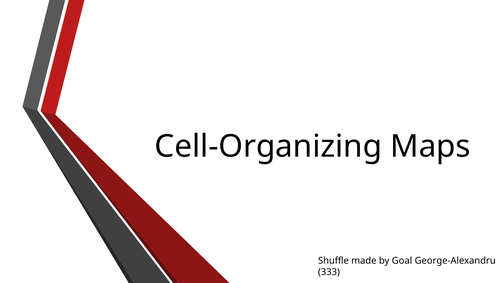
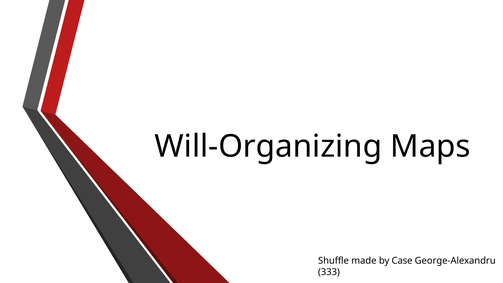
Cell-Organizing: Cell-Organizing -> Will-Organizing (268, 146)
Goal: Goal -> Case (402, 261)
